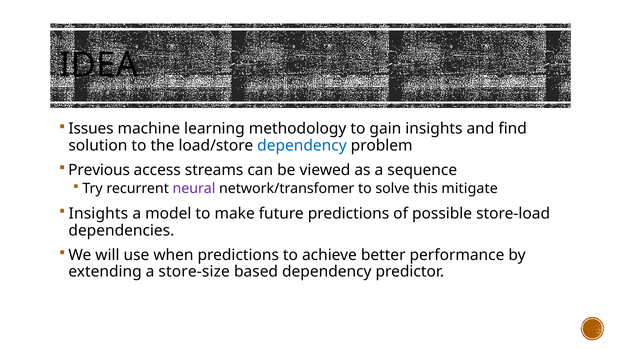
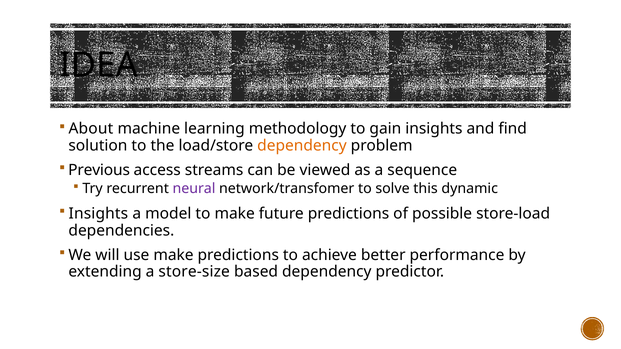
Issues: Issues -> About (91, 129)
dependency colour: blue -> orange (302, 146)
mitigate: mitigate -> dynamic (470, 189)
use when: when -> make (173, 255)
